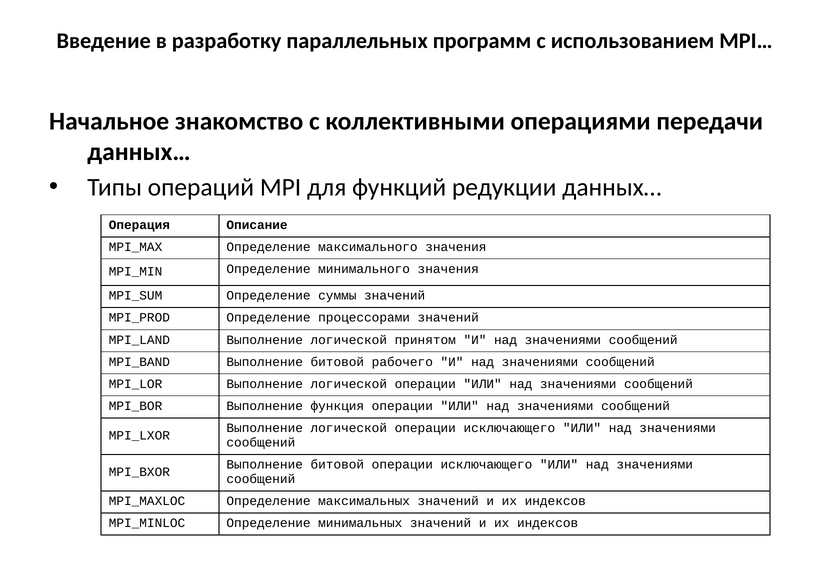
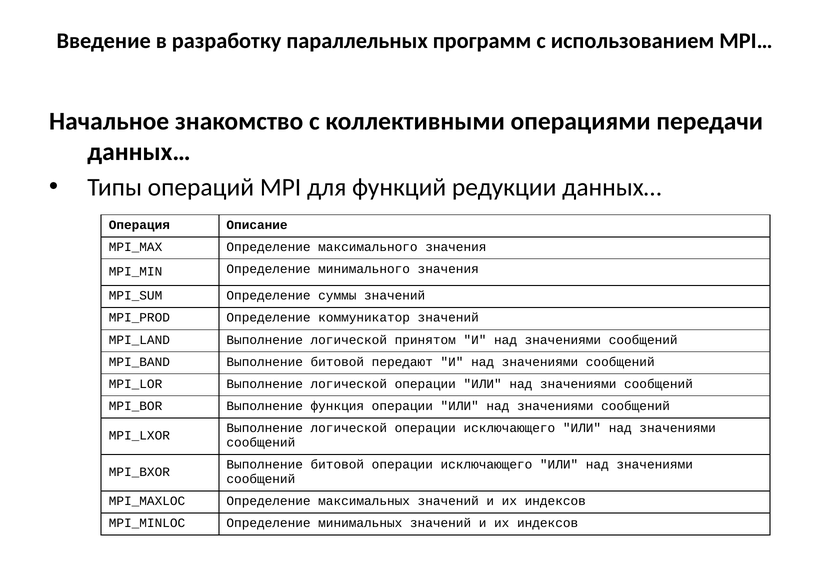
процессорами: процессорами -> коммуникатор (364, 318)
рабочего: рабочего -> передают (402, 362)
